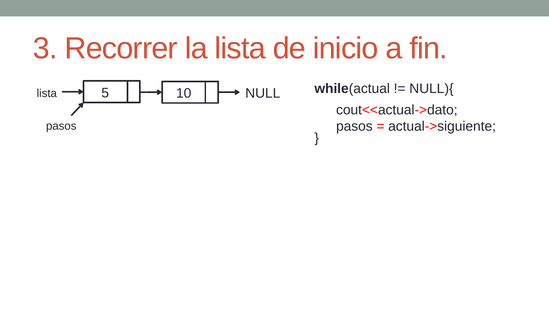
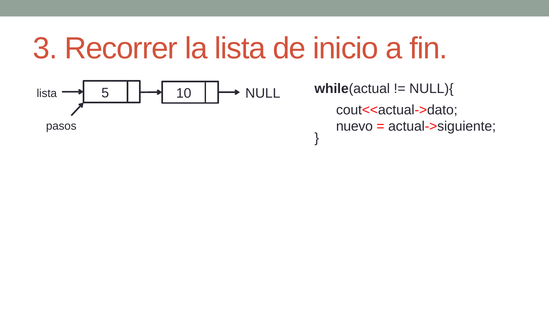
pasos: pasos -> nuevo (354, 126)
